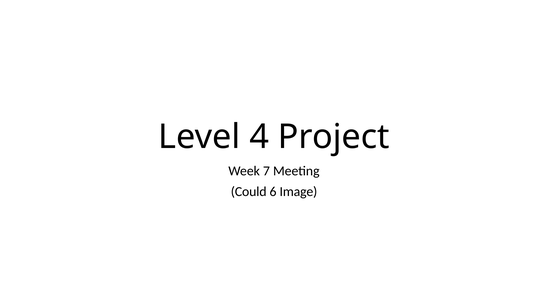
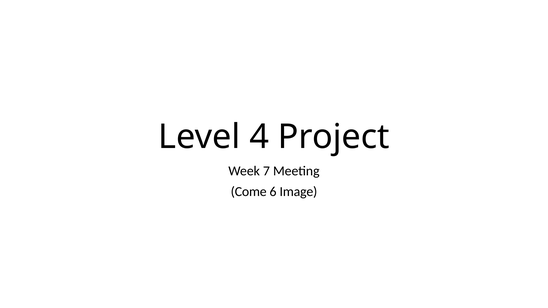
Could: Could -> Come (249, 192)
